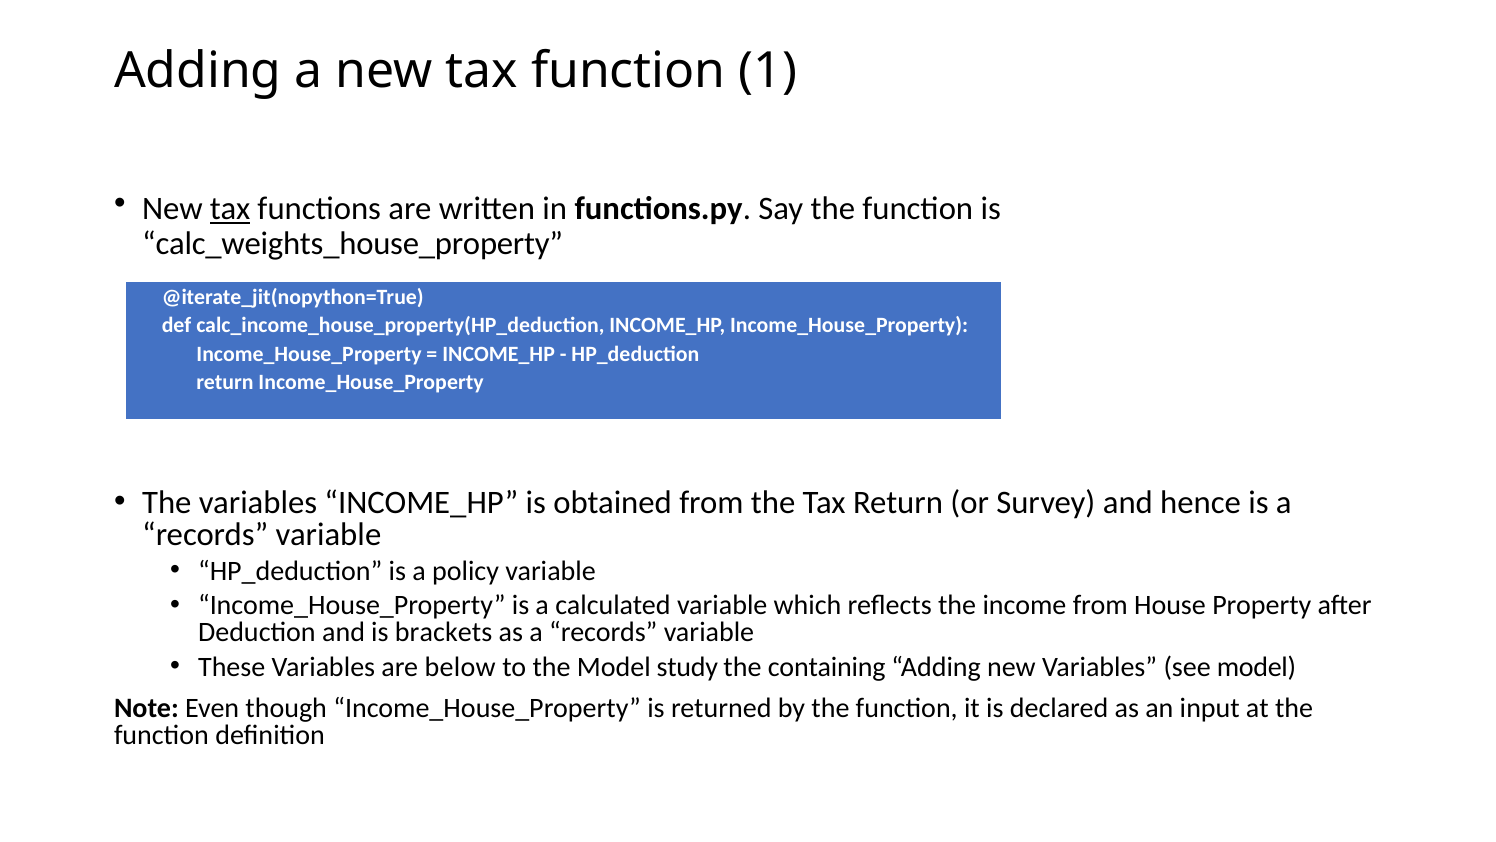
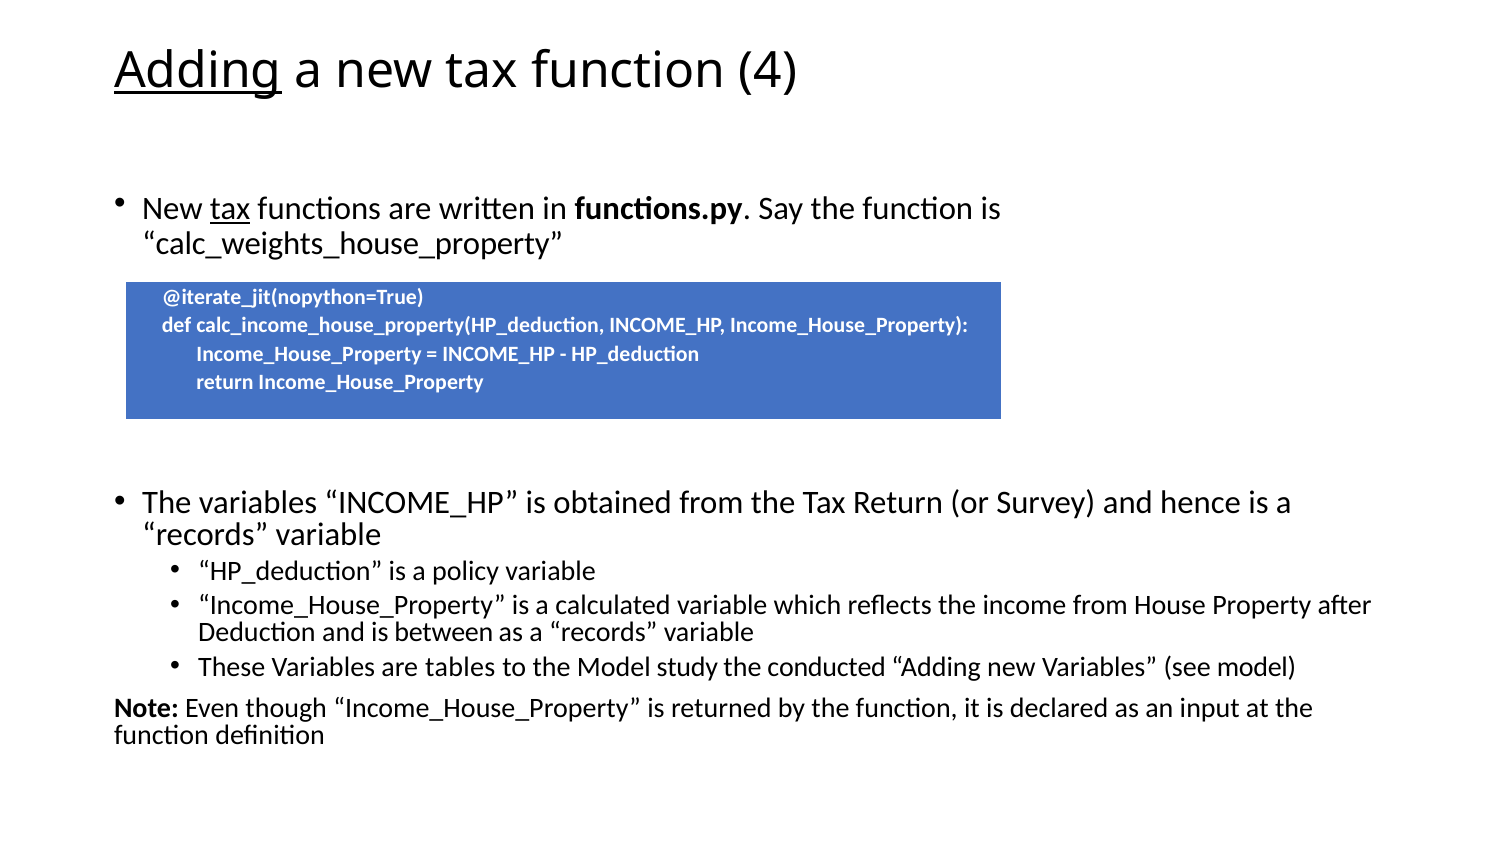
Adding underline: none -> present (198, 71)
1: 1 -> 4 (768, 71)
brackets: brackets -> between (444, 632)
below: below -> tables (460, 667)
containing: containing -> conducted (827, 667)
